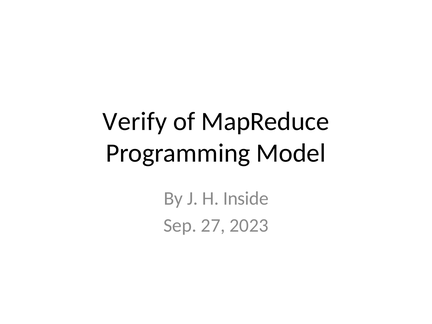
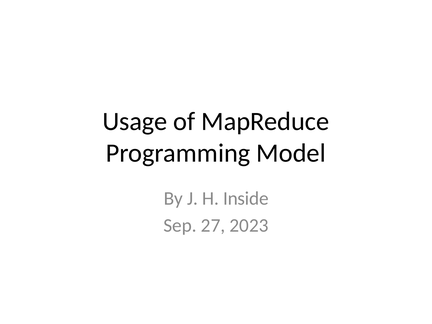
Verify: Verify -> Usage (135, 121)
